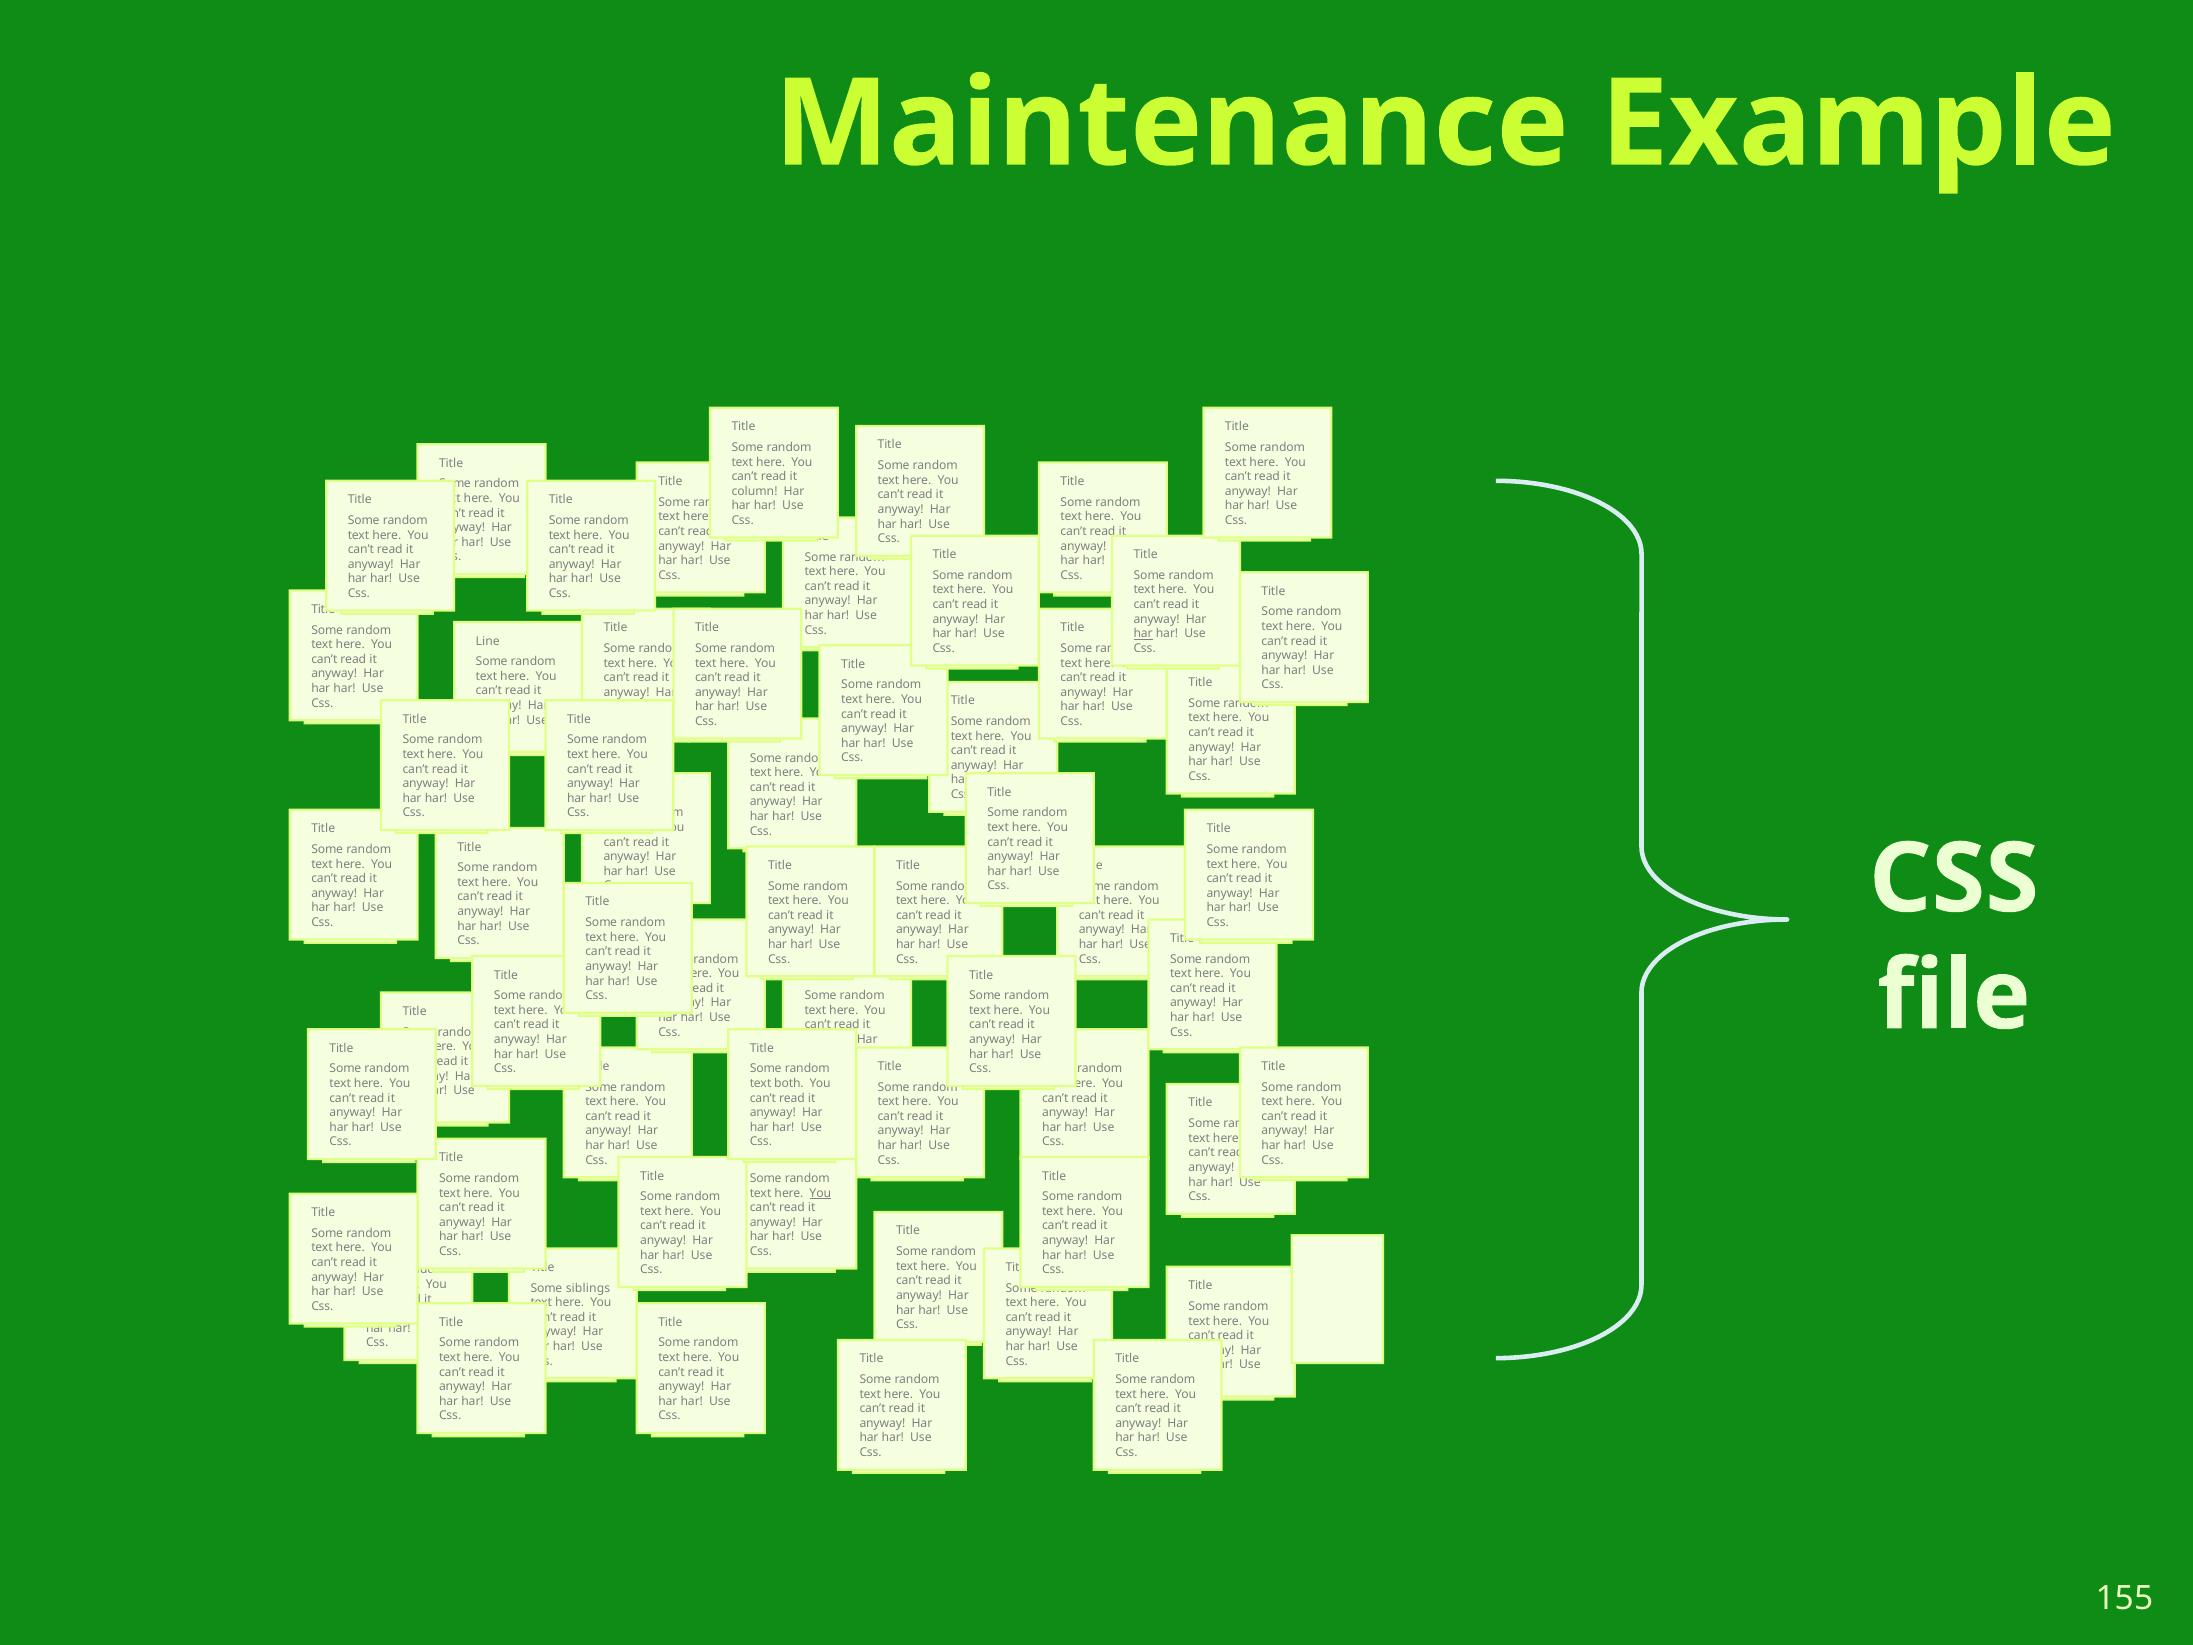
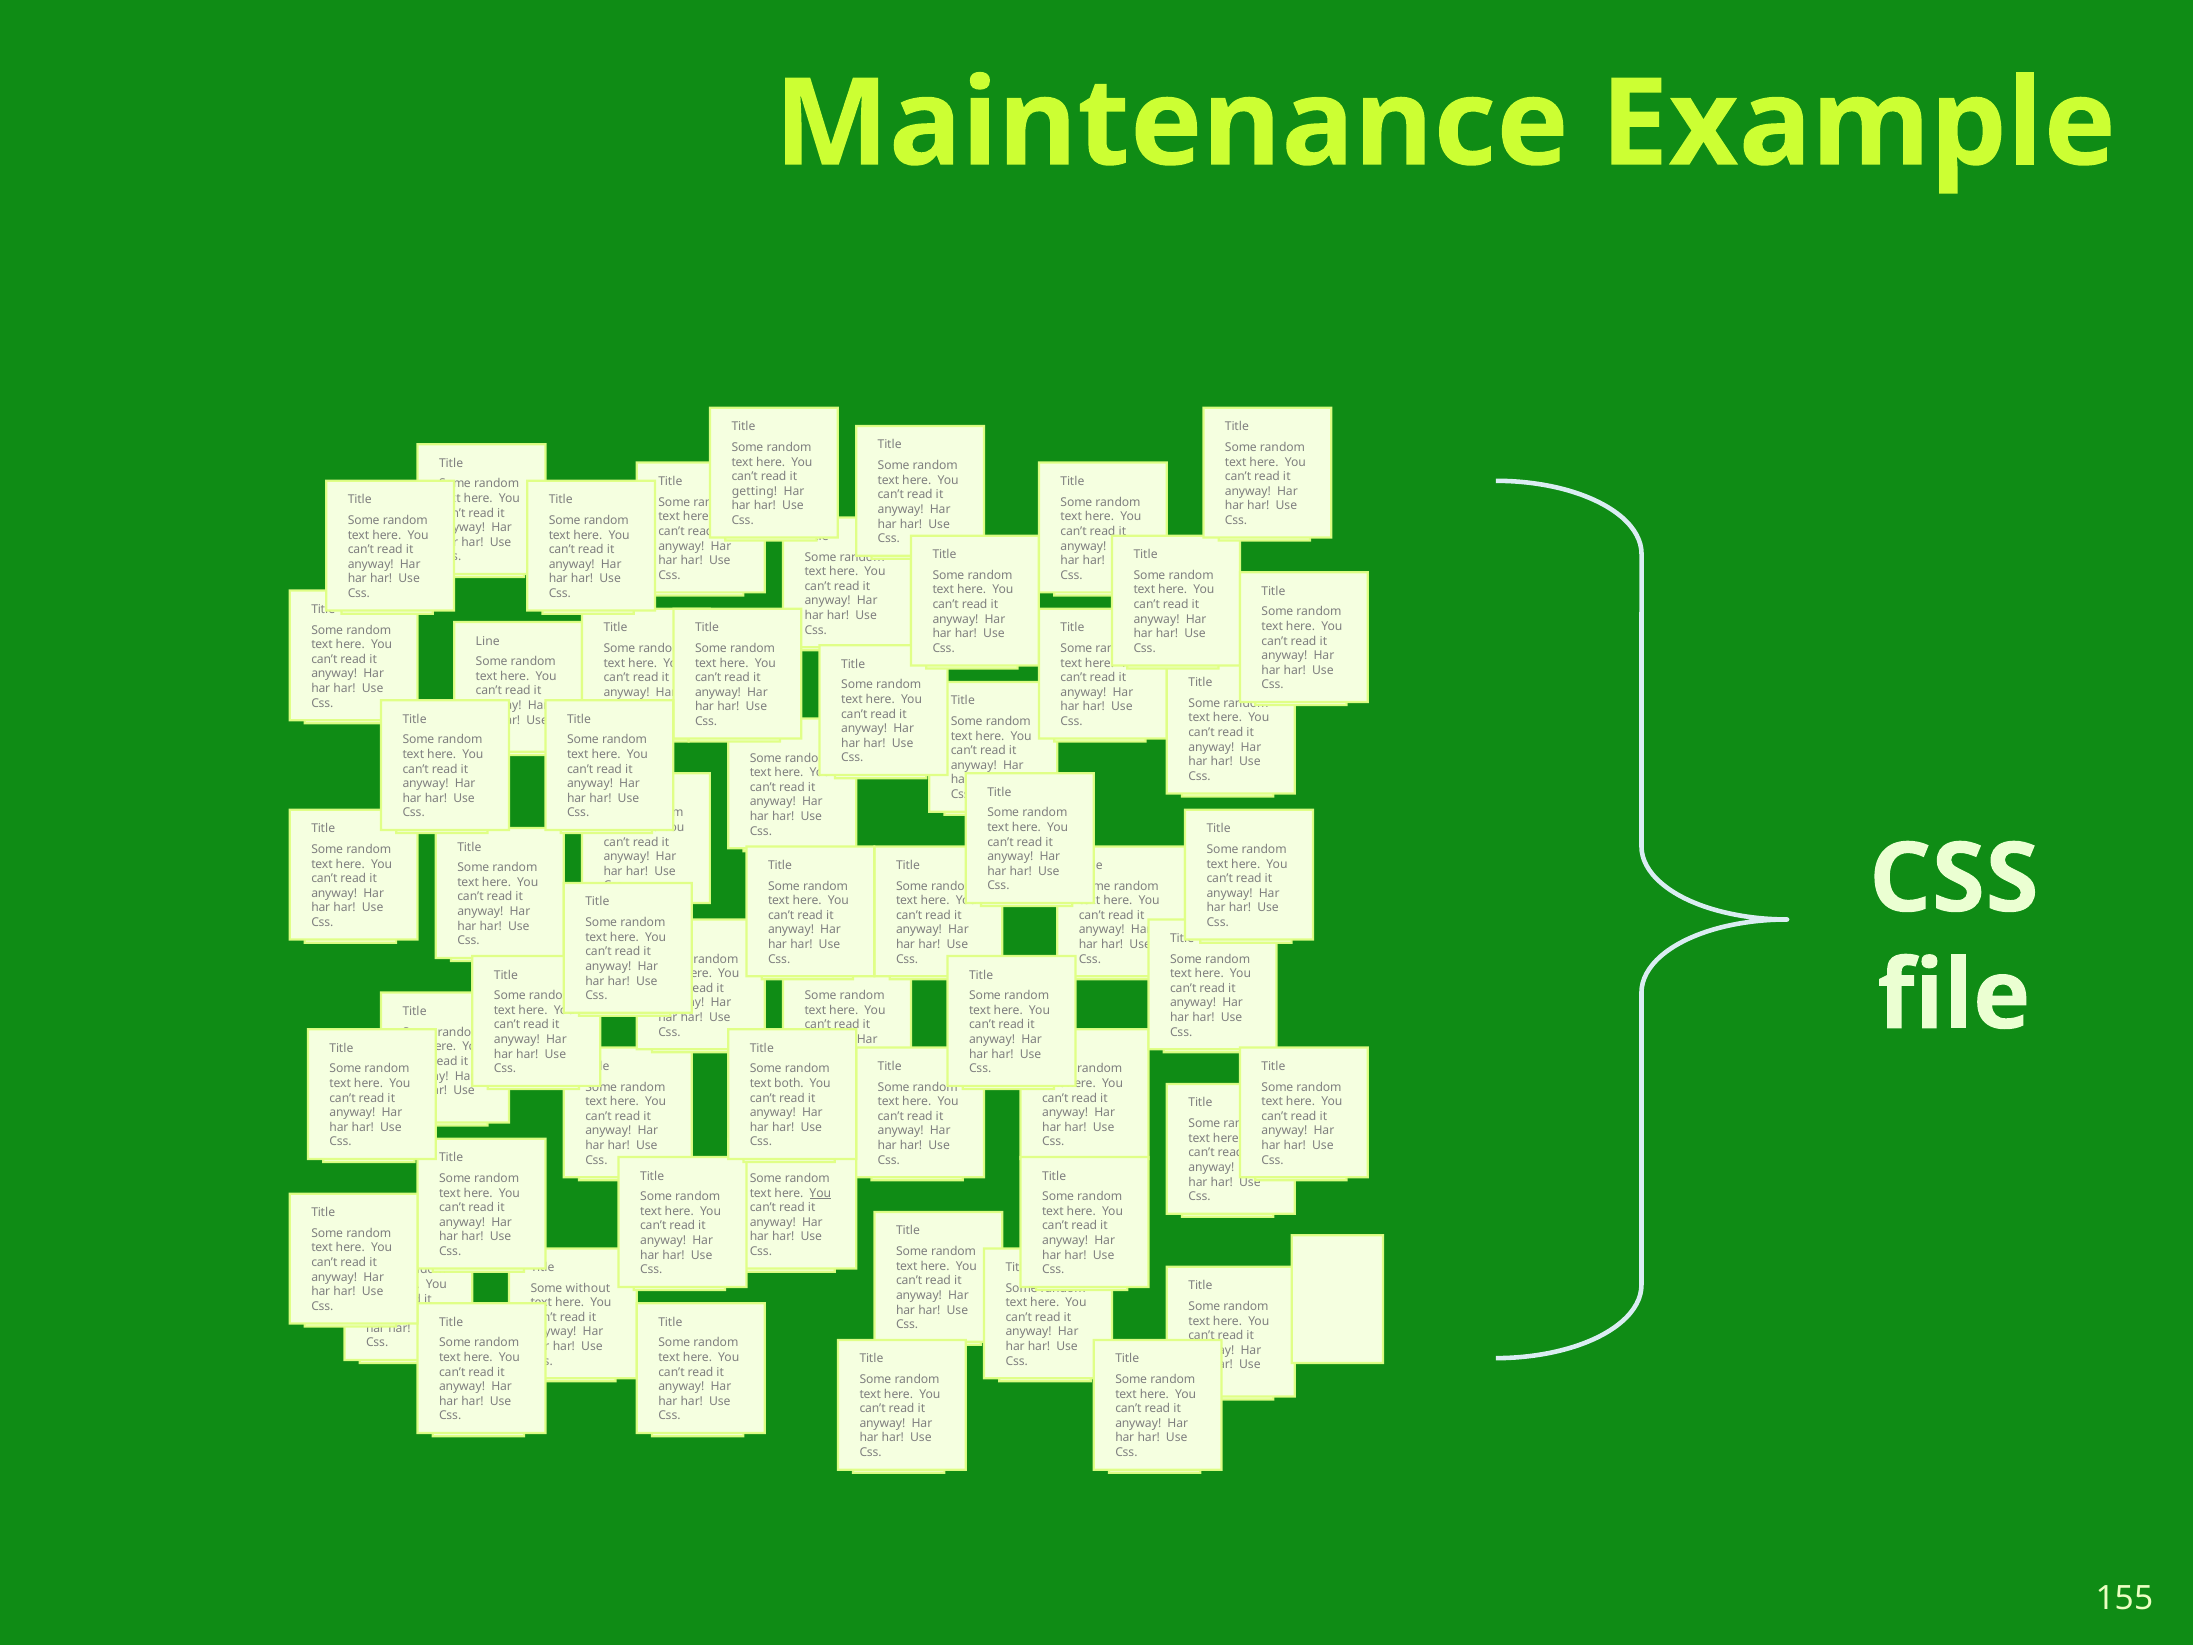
column: column -> getting (754, 491)
har underline: present -> none (1143, 634)
siblings: siblings -> without (588, 1288)
